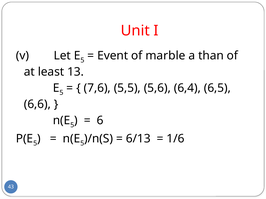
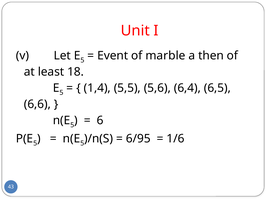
than: than -> then (211, 56)
13: 13 -> 18 (76, 72)
7,6: 7,6 -> 1,4 (97, 88)
6/13: 6/13 -> 6/95 (138, 139)
